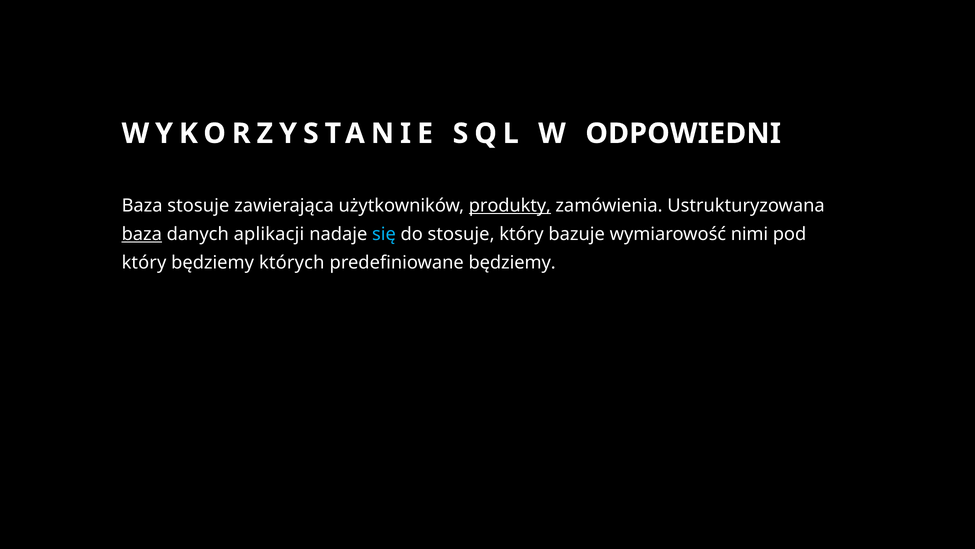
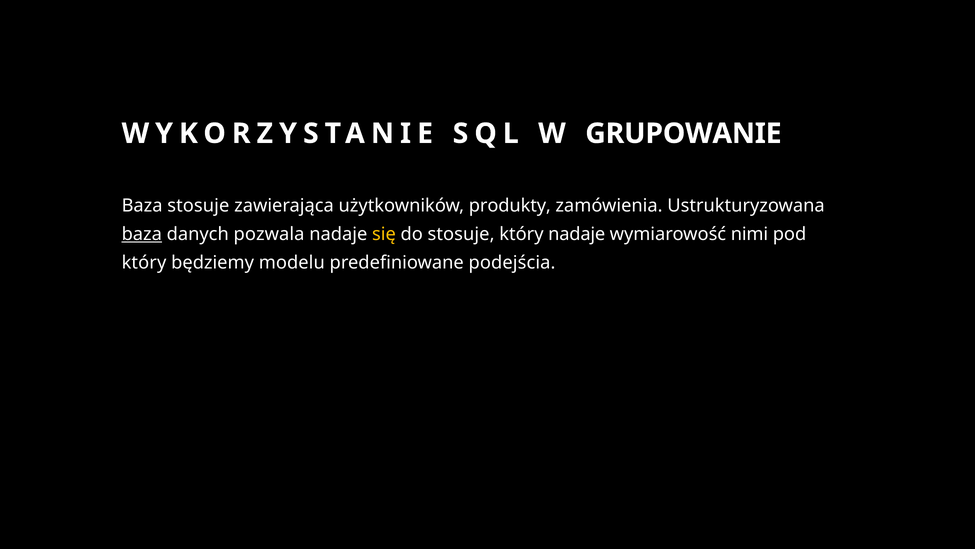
ODPOWIEDNI: ODPOWIEDNI -> GRUPOWANIE (683, 133)
produkty underline: present -> none (510, 205)
aplikacji: aplikacji -> pozwala (269, 234)
się colour: light blue -> yellow (384, 234)
który bazuje: bazuje -> nadaje (577, 234)
których: których -> modelu (292, 262)
predefiniowane będziemy: będziemy -> podejścia (512, 262)
